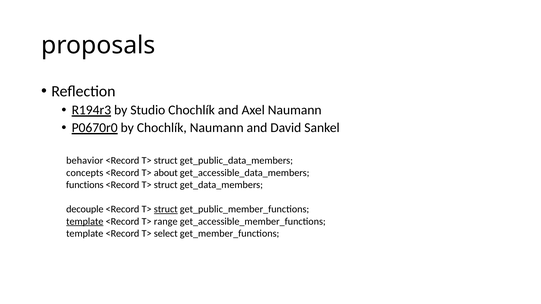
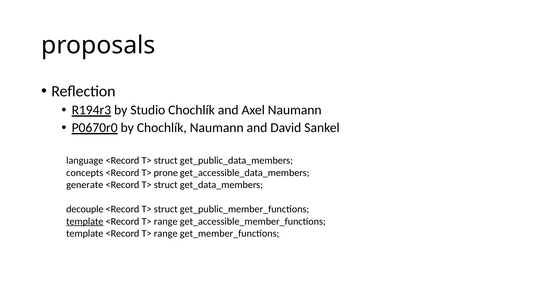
behavior: behavior -> language (85, 161)
about: about -> prone (166, 173)
functions: functions -> generate (85, 185)
struct underline: present -> none (166, 209)
select: select -> range (166, 234)
